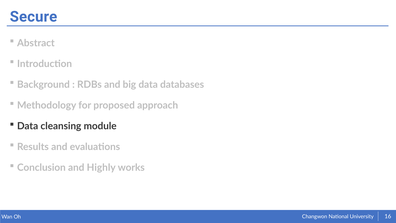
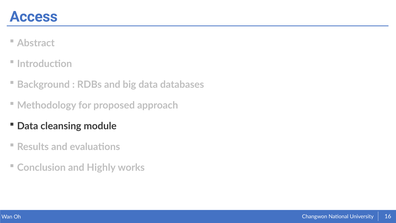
Secure: Secure -> Access (34, 17)
